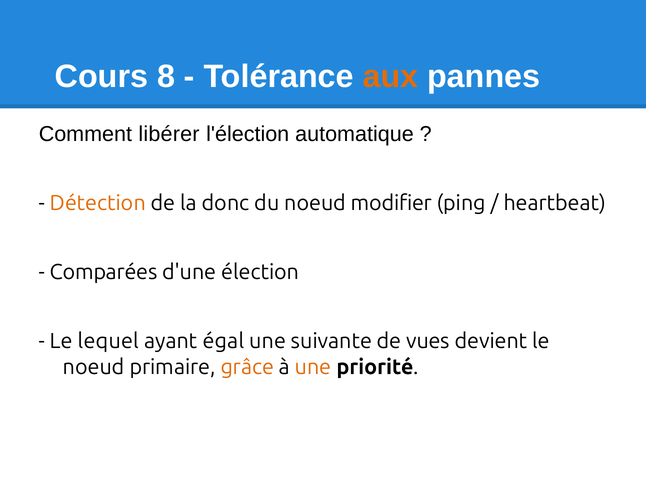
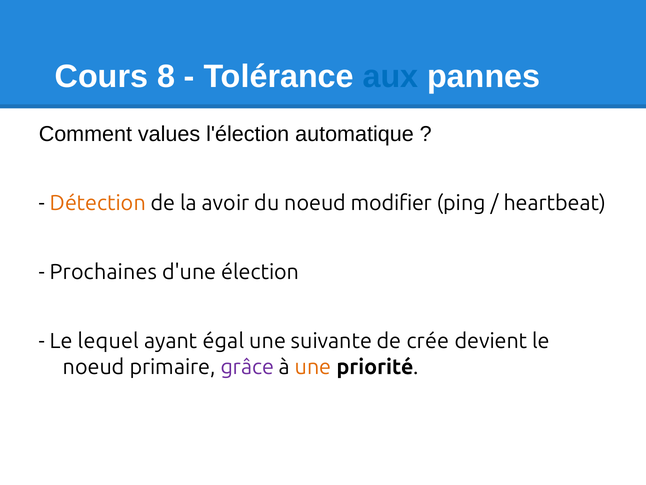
aux colour: orange -> blue (390, 77)
libérer: libérer -> values (169, 134)
donc: donc -> avoir (226, 203)
Comparées: Comparées -> Prochaines (103, 272)
vues: vues -> crée (428, 341)
grâce colour: orange -> purple (247, 367)
